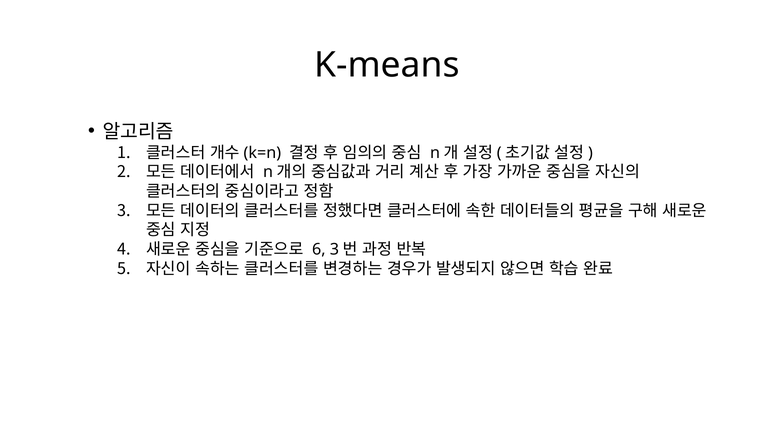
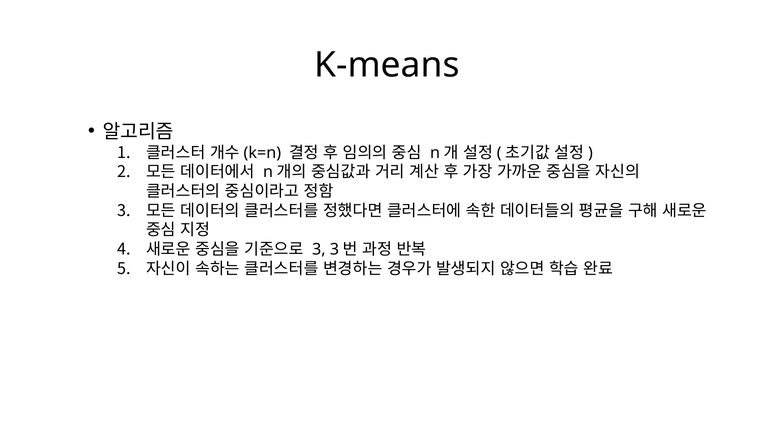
6: 6 -> 3 (319, 250)
